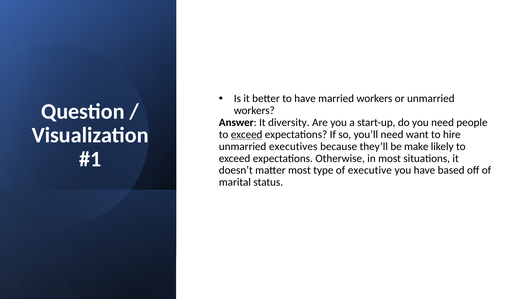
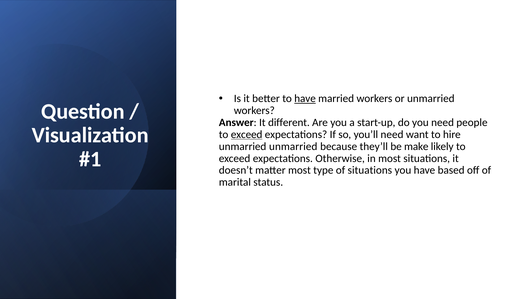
have underline: none -> present (305, 99)
diversity: diversity -> different (289, 123)
unmarried executives: executives -> unmarried (293, 146)
of executive: executive -> situations (370, 170)
